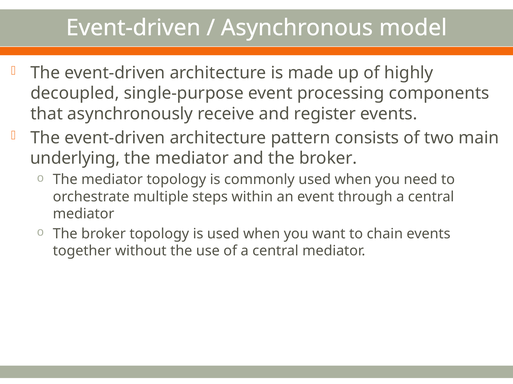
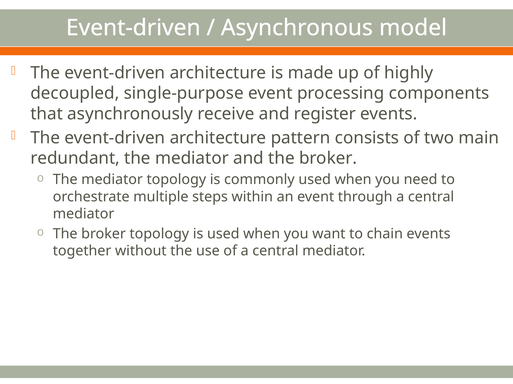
underlying: underlying -> redundant (75, 158)
